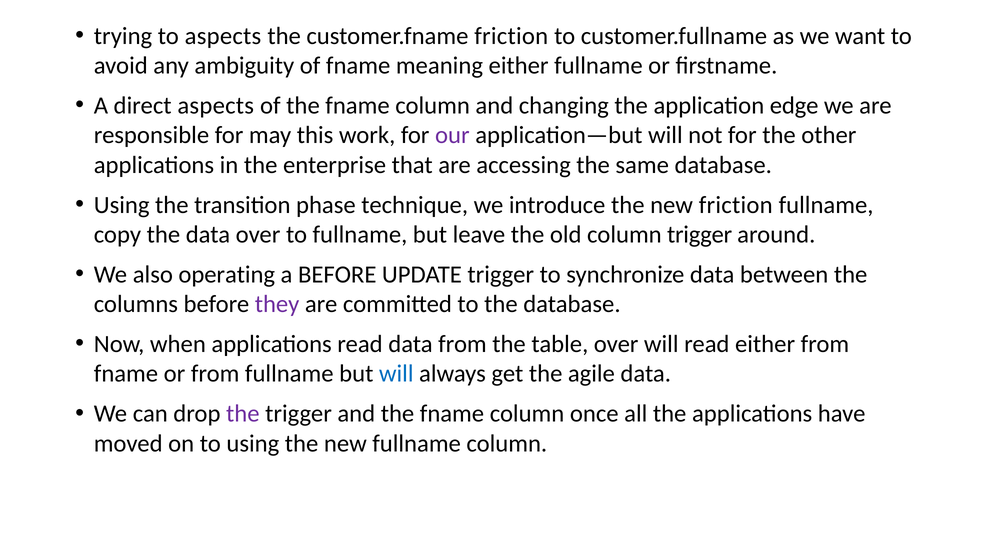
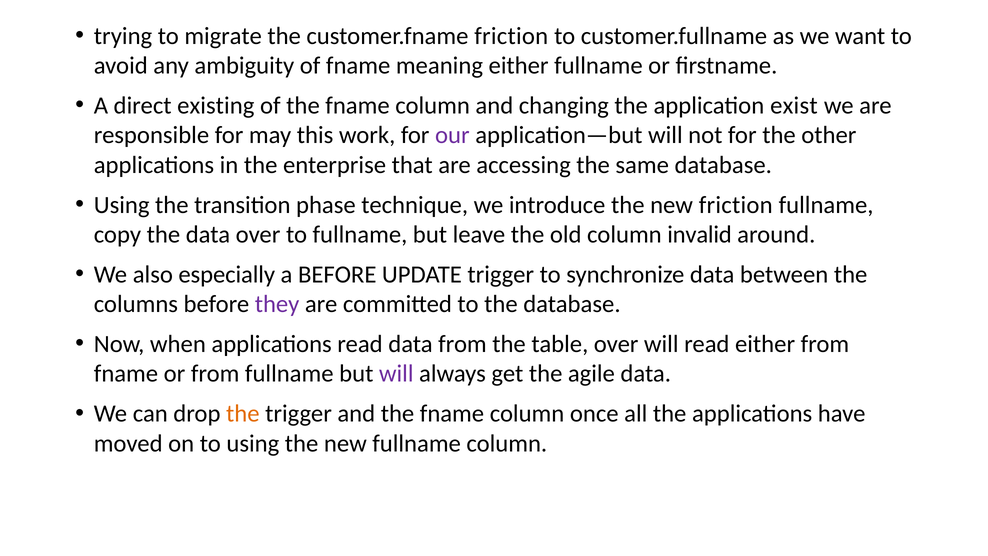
to aspects: aspects -> migrate (223, 36)
direct aspects: aspects -> existing (216, 106)
edge: edge -> exist (794, 106)
column trigger: trigger -> invalid (700, 234)
operating: operating -> especially (227, 274)
will colour: blue -> purple (396, 374)
the colour: purple -> orange (243, 414)
